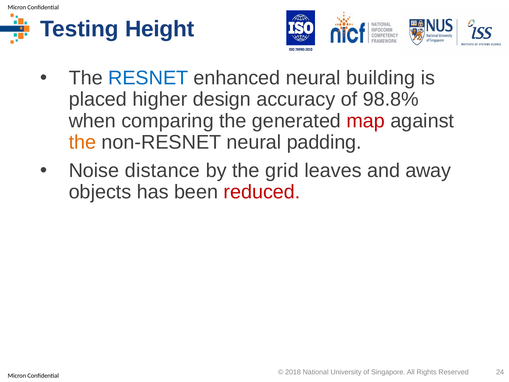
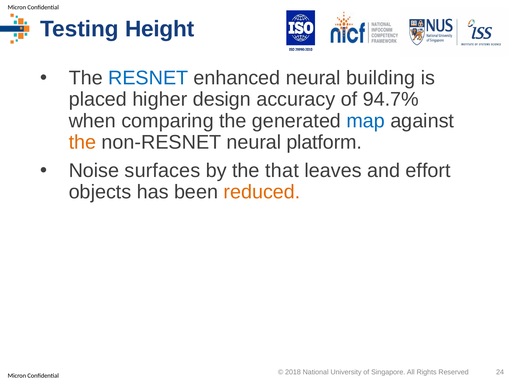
98.8%: 98.8% -> 94.7% (391, 99)
map colour: red -> blue (366, 121)
padding: padding -> platform (324, 142)
distance: distance -> surfaces (162, 170)
grid: grid -> that (282, 170)
away: away -> effort (428, 170)
reduced colour: red -> orange (262, 192)
